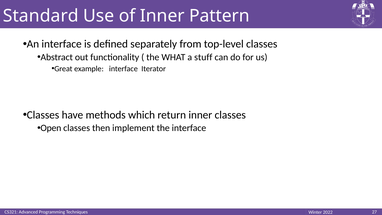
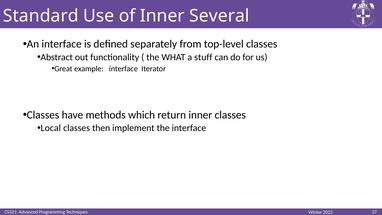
Pattern: Pattern -> Several (219, 16)
Open: Open -> Local (51, 128)
